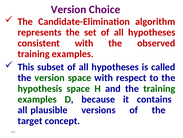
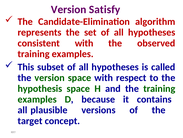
Choice: Choice -> Satisfy (105, 9)
